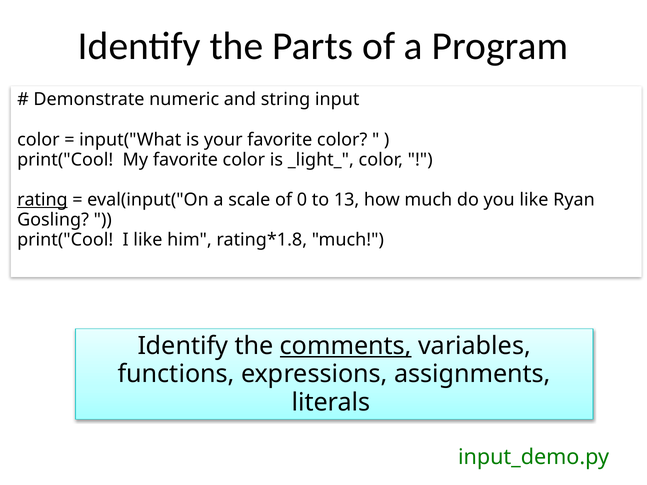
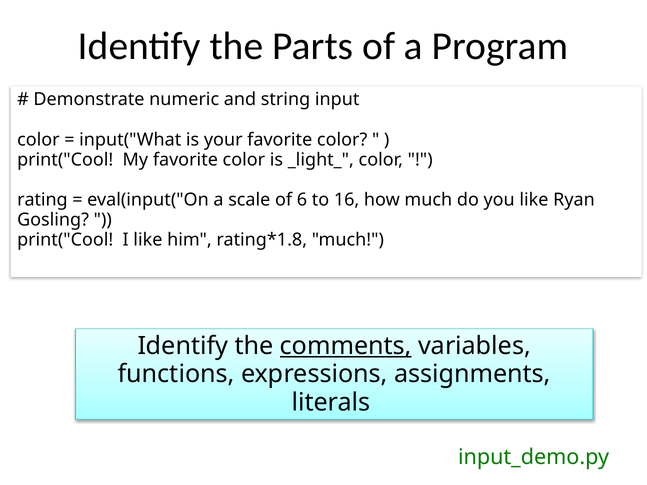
rating underline: present -> none (42, 200)
0: 0 -> 6 (302, 200)
13: 13 -> 16 (347, 200)
